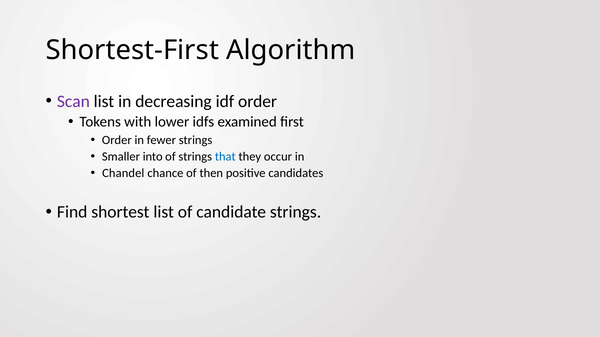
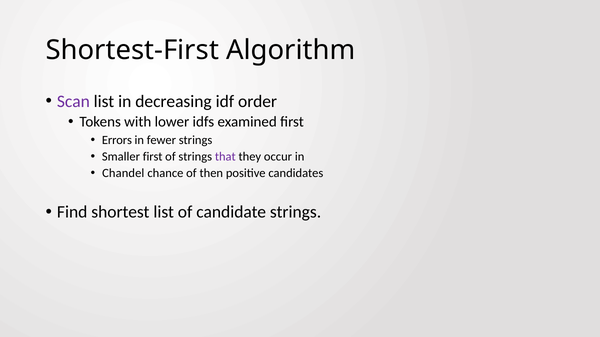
Order: Order -> Errors (117, 140)
Smaller into: into -> first (153, 157)
that colour: blue -> purple (225, 157)
